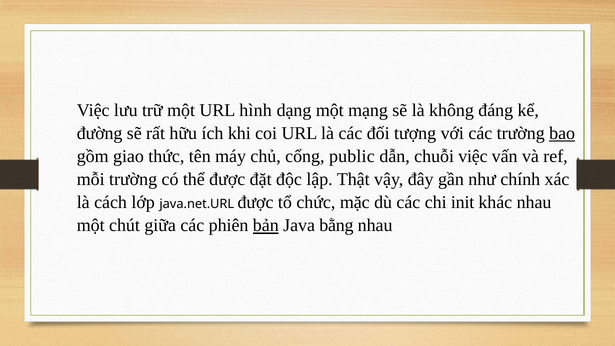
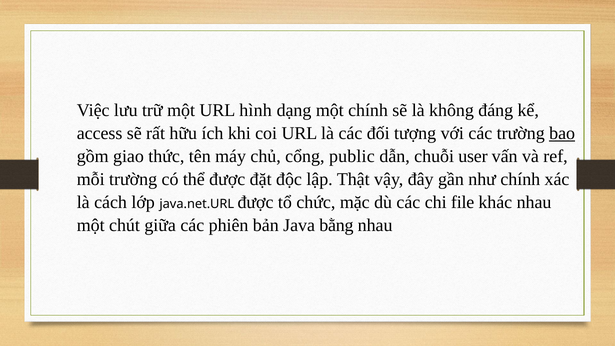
một mạng: mạng -> chính (368, 110)
đường: đường -> access (100, 133)
chuỗi việc: việc -> user (473, 156)
init: init -> file (463, 202)
bản underline: present -> none (266, 226)
